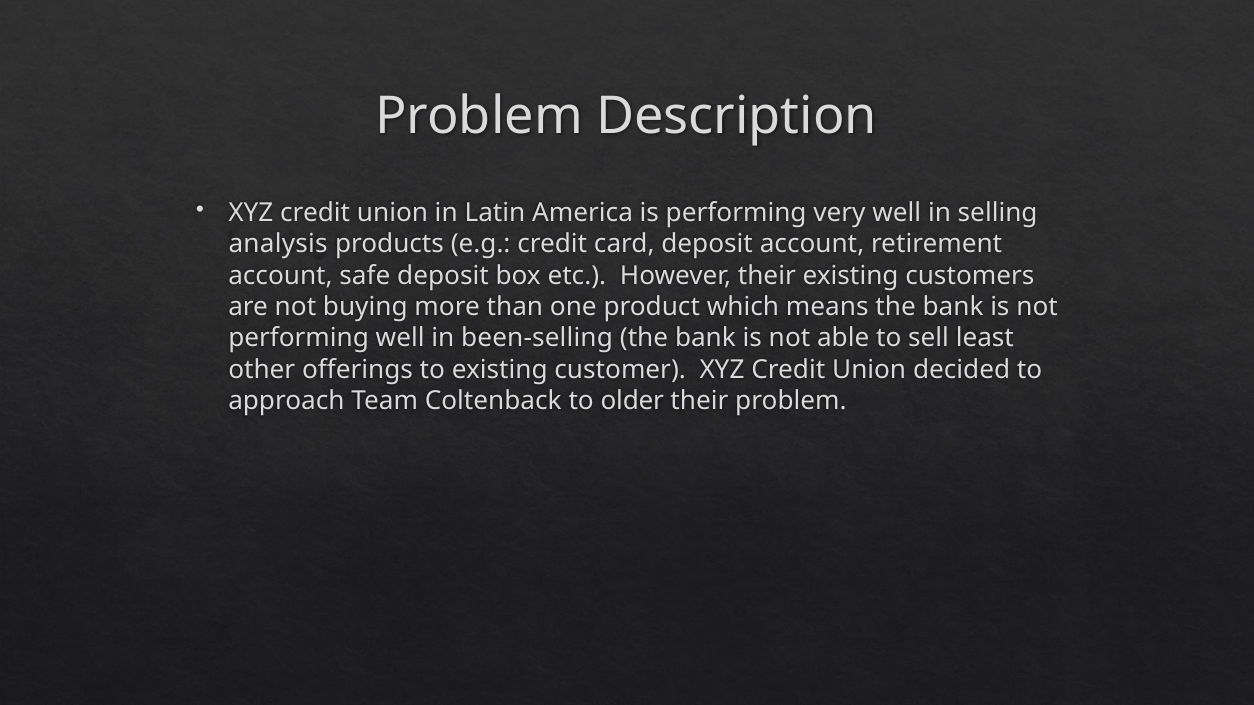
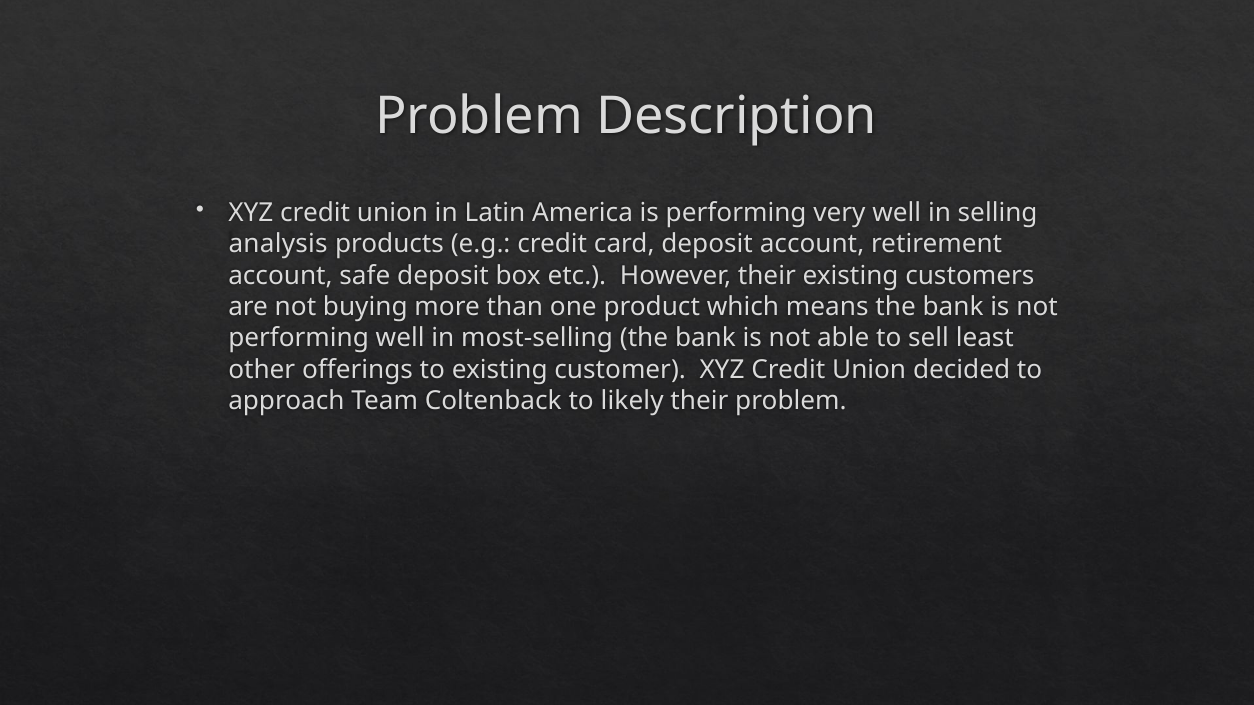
been-selling: been-selling -> most-selling (537, 338)
older: older -> likely (632, 401)
